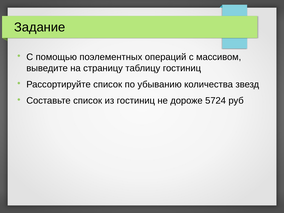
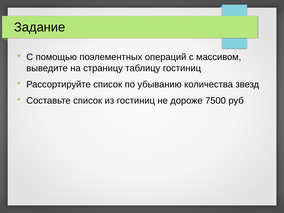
5724: 5724 -> 7500 (216, 101)
